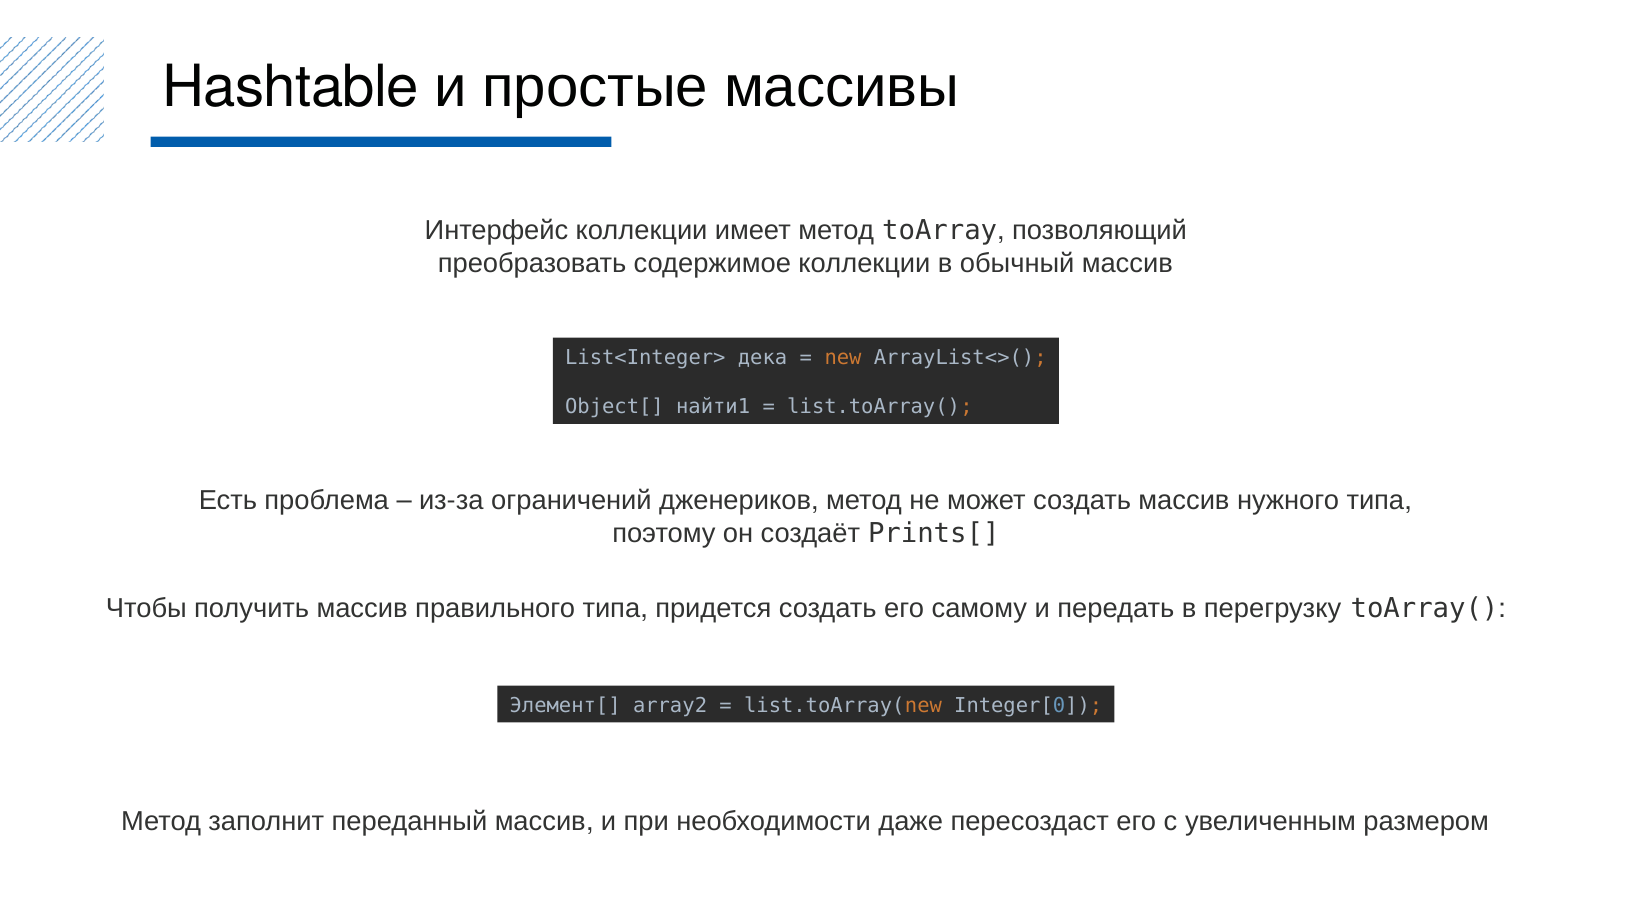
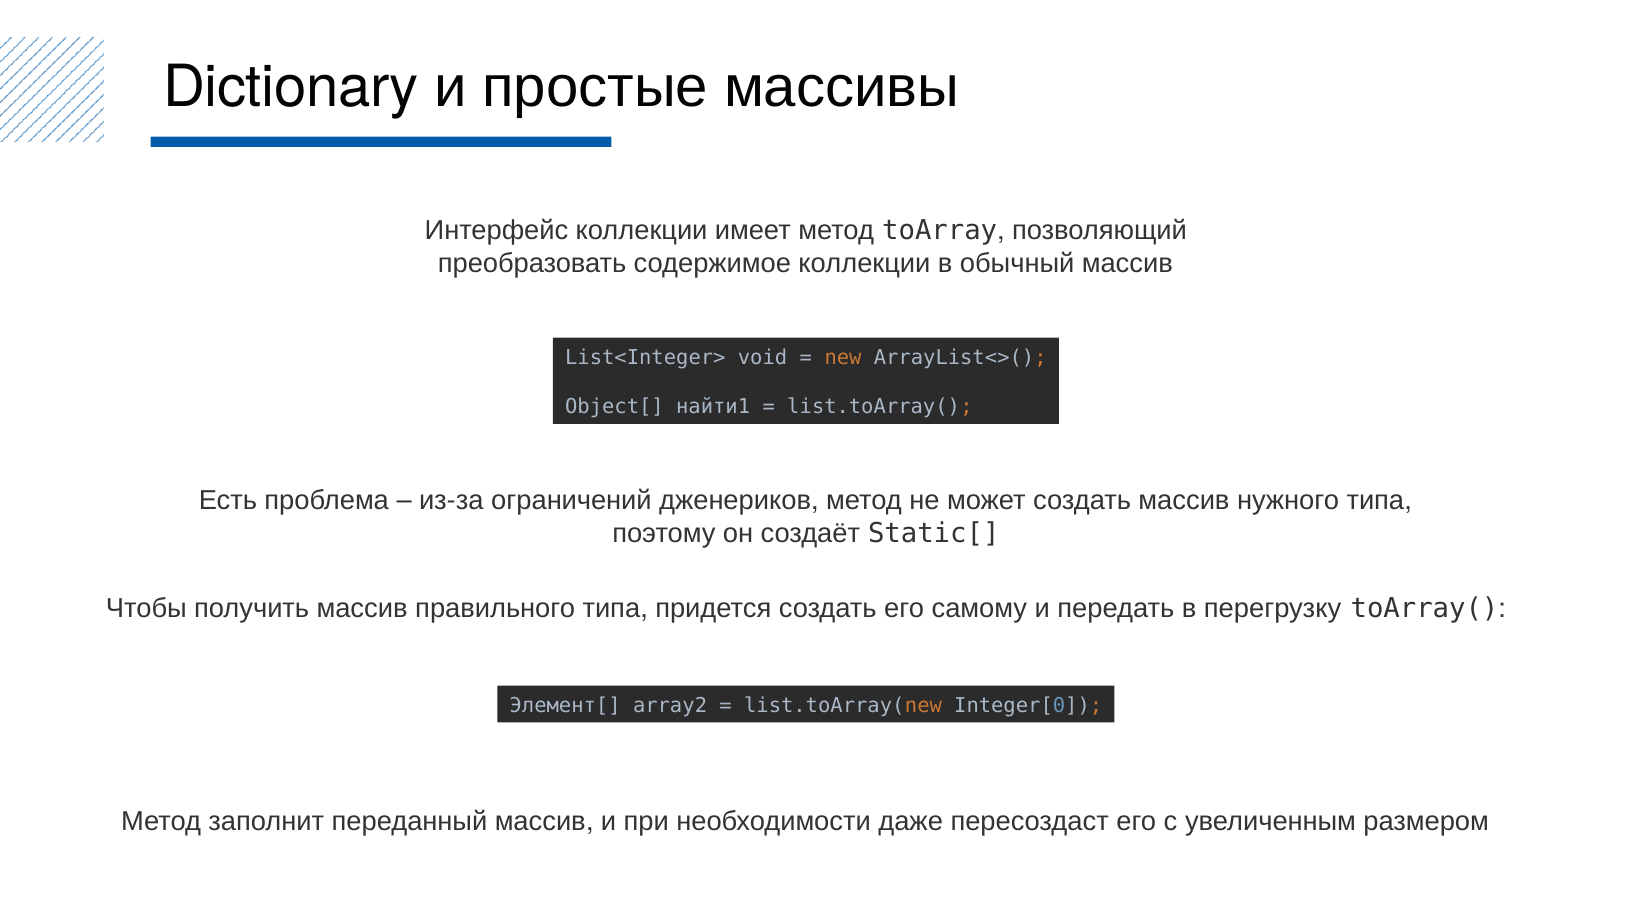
Hashtable: Hashtable -> Dictionary (291, 87)
дека: дека -> void (763, 357)
Prints[: Prints[ -> Static[ (934, 533)
